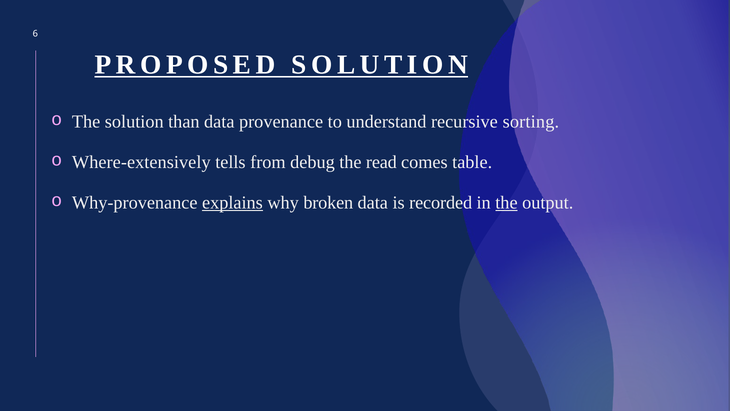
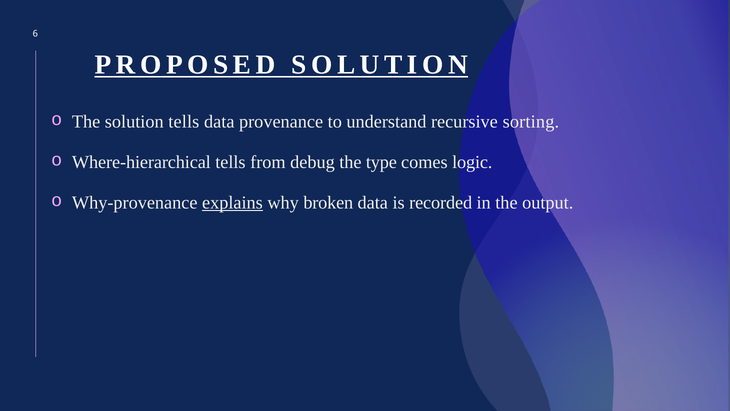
solution than: than -> tells (184, 122)
Where-extensively: Where-extensively -> Where-hierarchical (141, 162)
read: read -> type (381, 162)
tablе: tablе -> logic (472, 162)
the underline: present -> none (506, 202)
